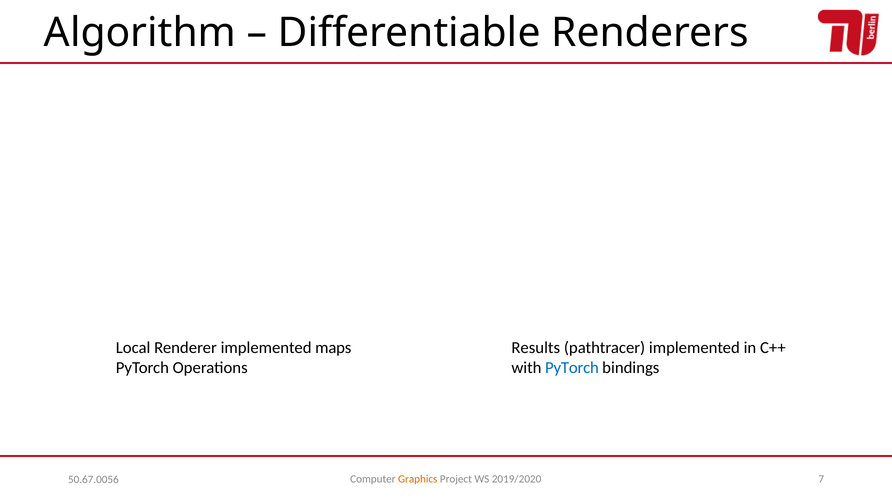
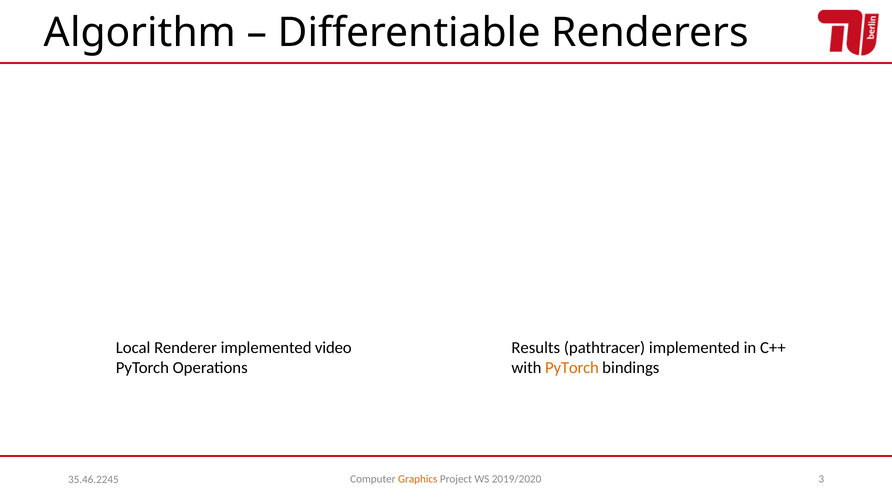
maps: maps -> video (333, 347)
PyTorch colour: blue -> orange (572, 368)
7: 7 -> 3 (821, 479)
50.67.0056: 50.67.0056 -> 35.46.2245 (93, 479)
